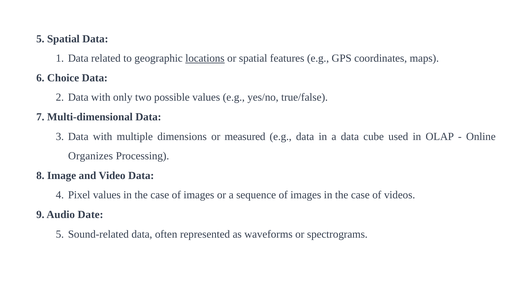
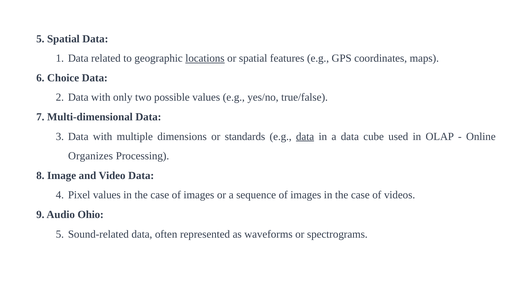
measured: measured -> standards (245, 136)
data underline: none -> present (305, 136)
Date: Date -> Ohio (91, 214)
